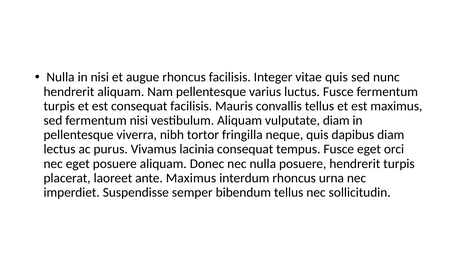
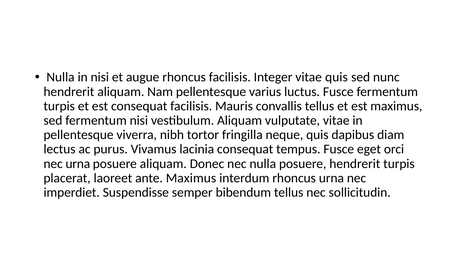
vulputate diam: diam -> vitae (336, 121)
nec eget: eget -> urna (78, 164)
